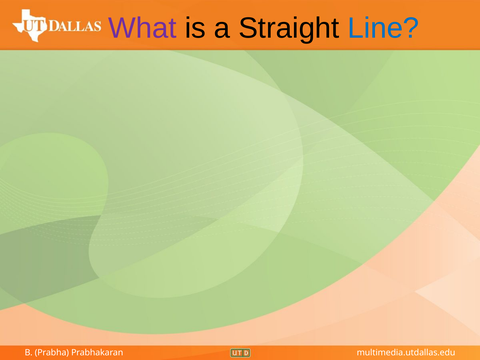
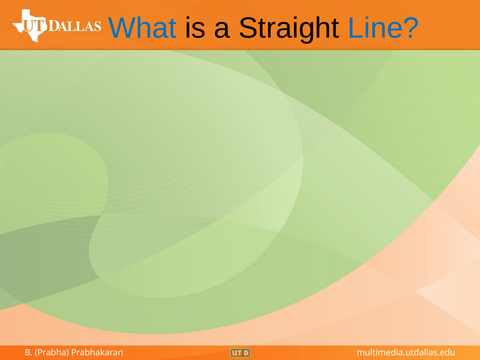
What colour: purple -> blue (142, 28)
